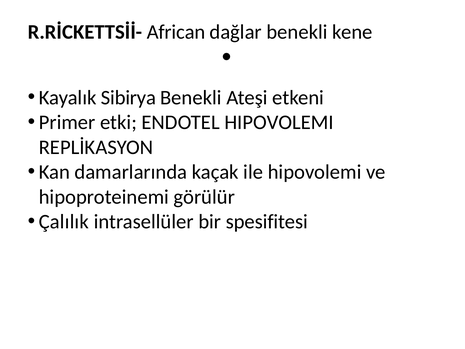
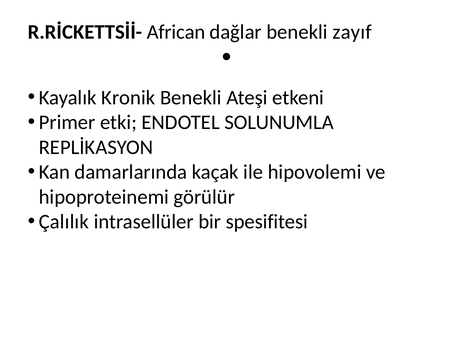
kene: kene -> zayıf (352, 32)
Sibirya: Sibirya -> Kronik (128, 97)
ENDOTEL HIPOVOLEMI: HIPOVOLEMI -> SOLUNUMLA (279, 122)
